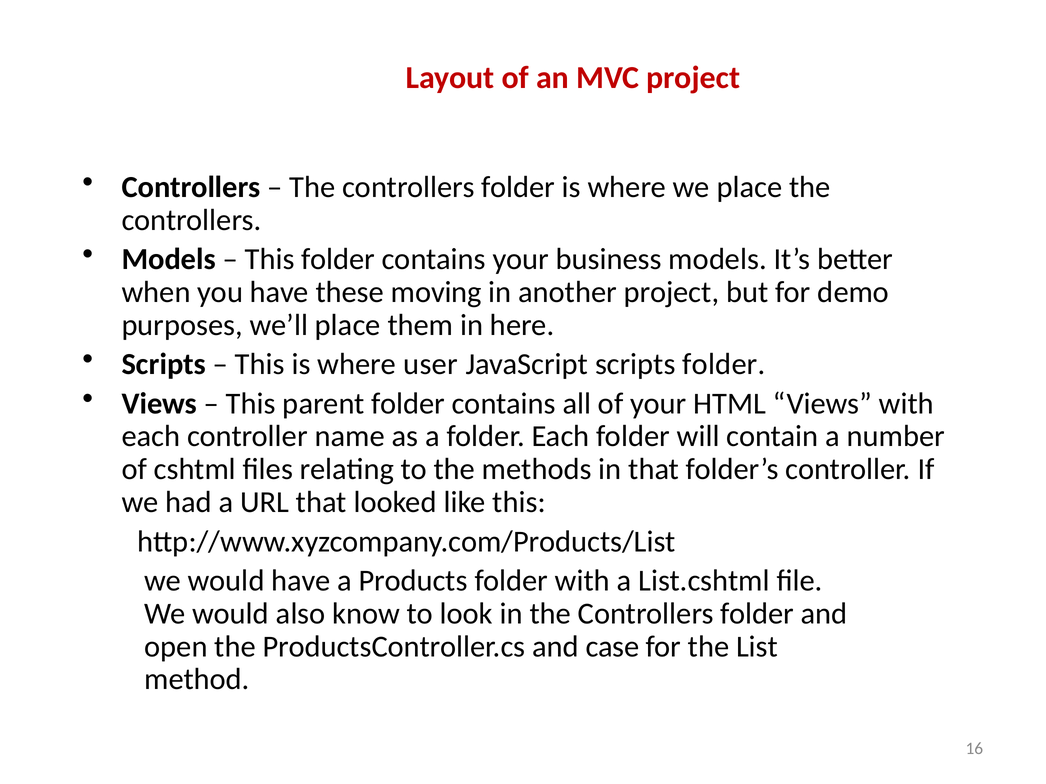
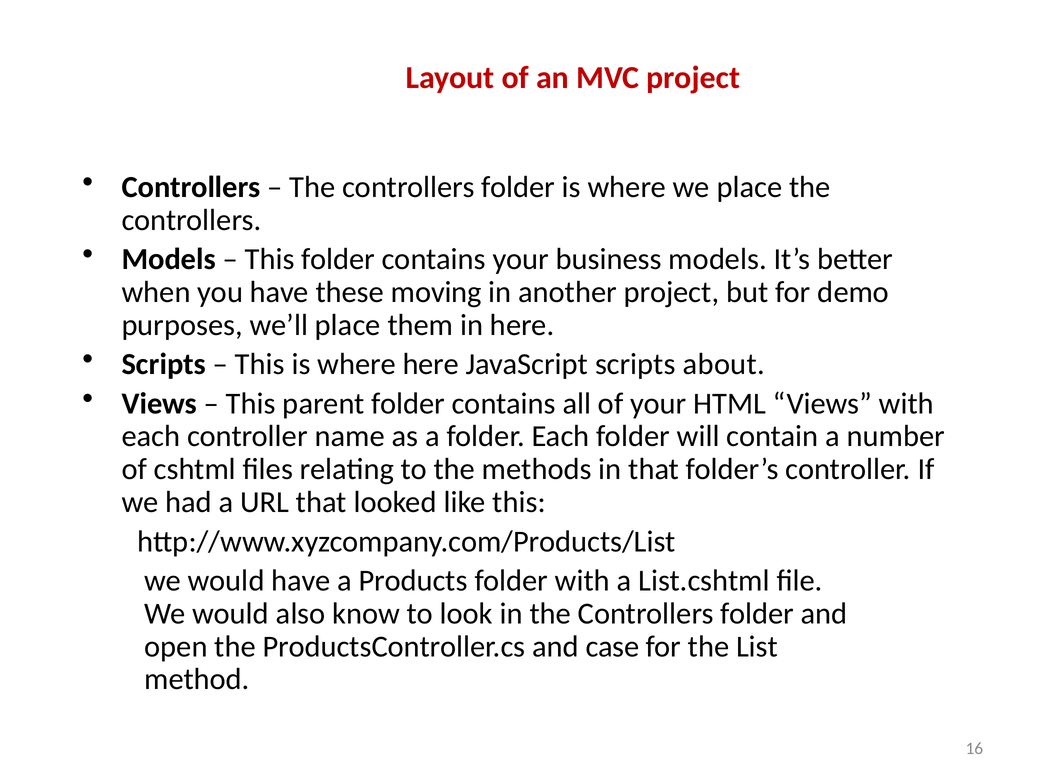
where user: user -> here (431, 365)
scripts folder: folder -> about (724, 365)
